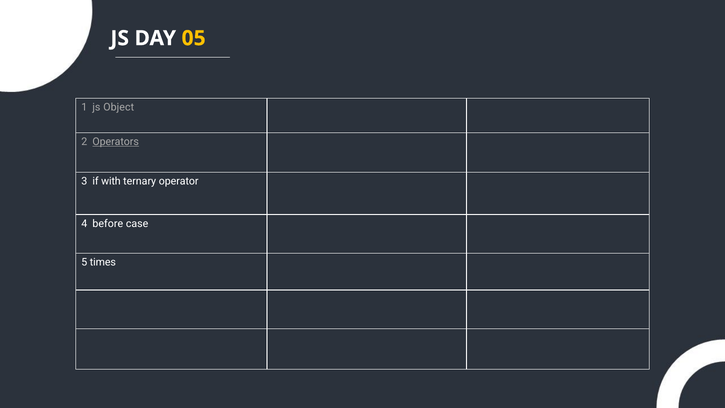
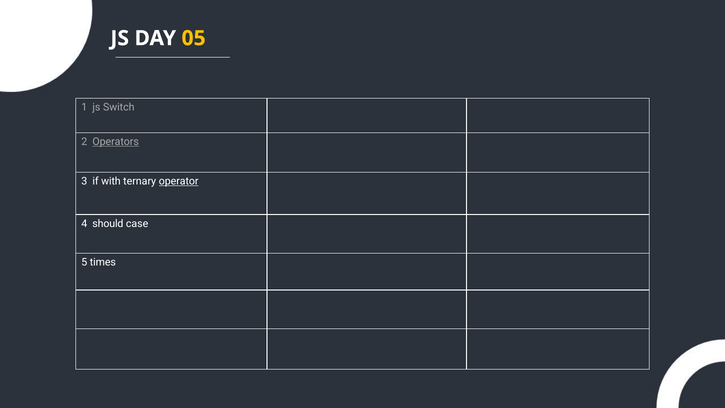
Object: Object -> Switch (119, 107)
operator underline: none -> present (179, 181)
before: before -> should (108, 223)
